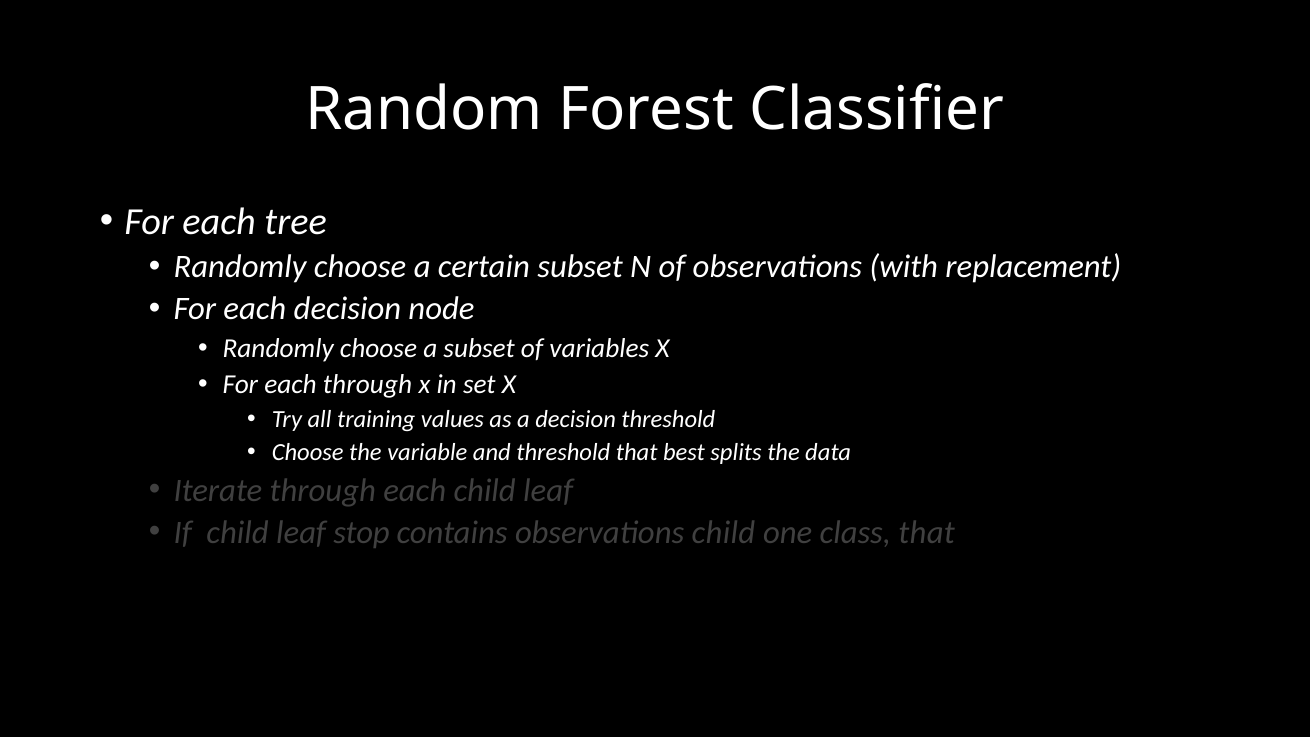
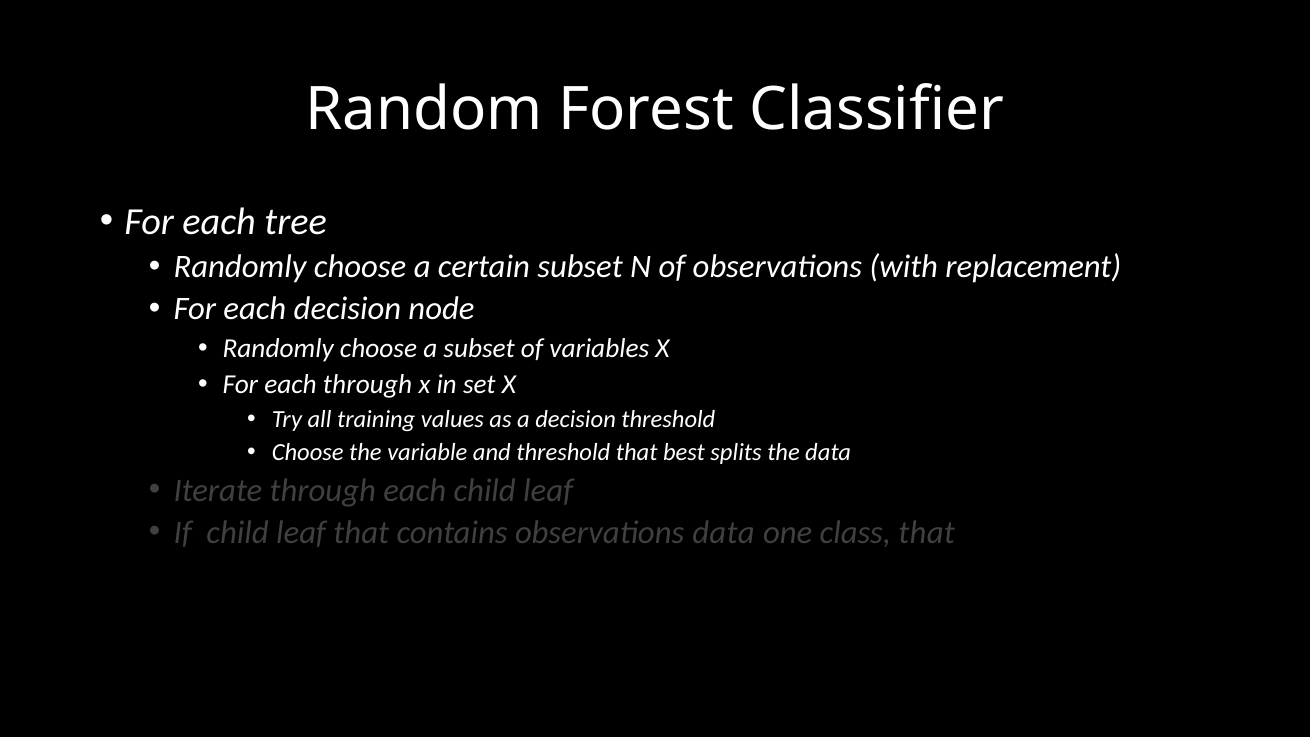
leaf stop: stop -> that (361, 532)
observations child: child -> data (724, 532)
